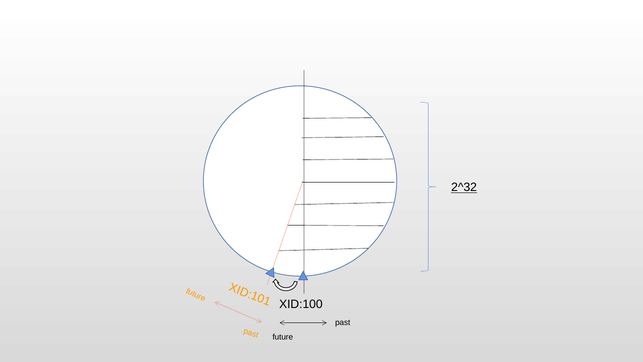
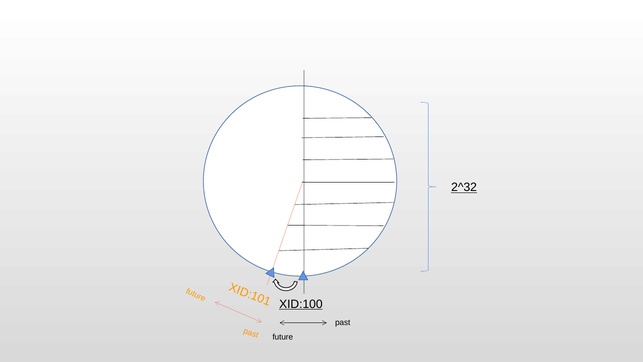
XID:100 underline: none -> present (301, 304)
